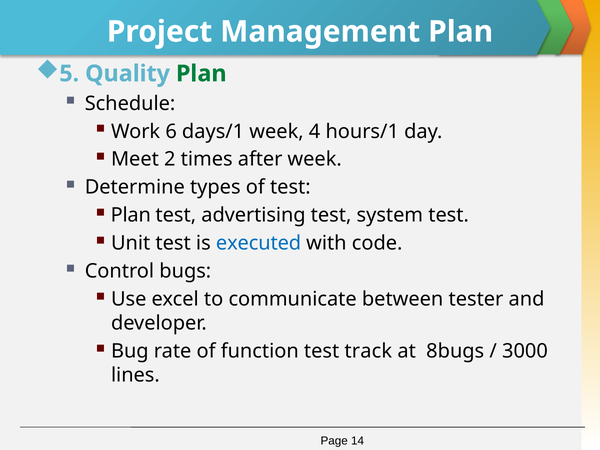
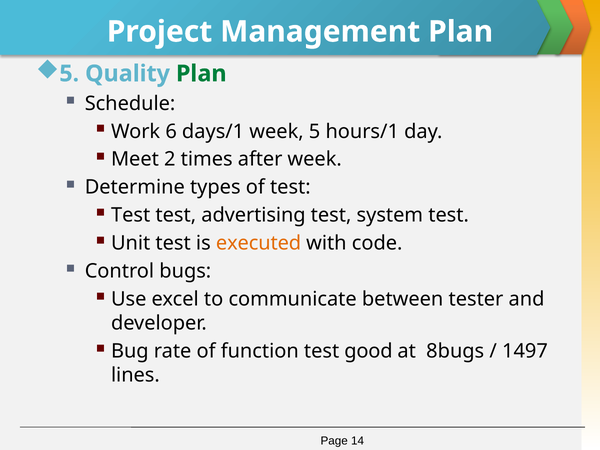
week 4: 4 -> 5 (315, 131)
Plan: Plan -> Test (131, 215)
executed colour: blue -> orange (259, 243)
track: track -> good (368, 351)
3000: 3000 -> 1497 (525, 351)
